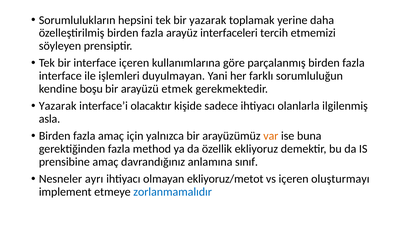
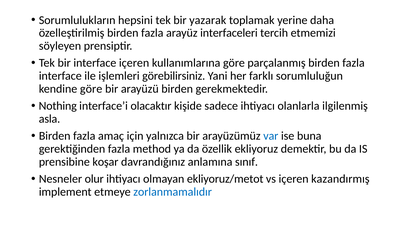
duyulmayan: duyulmayan -> görebilirsiniz (174, 76)
kendine boşu: boşu -> göre (91, 89)
arayüzü etmek: etmek -> birden (177, 89)
Yazarak: Yazarak -> Nothing (58, 106)
var colour: orange -> blue (271, 136)
prensibine amaç: amaç -> koşar (105, 162)
ayrı: ayrı -> olur (94, 179)
oluşturmayı: oluşturmayı -> kazandırmış (340, 179)
